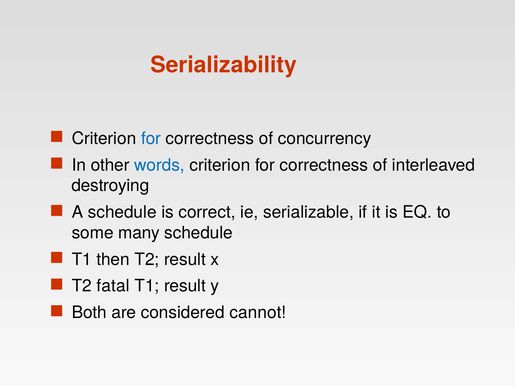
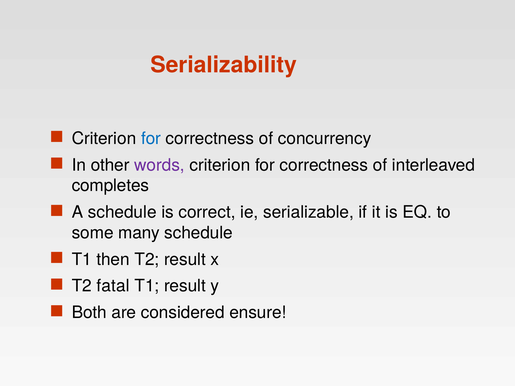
words colour: blue -> purple (160, 165)
destroying: destroying -> completes (110, 186)
cannot: cannot -> ensure (258, 313)
